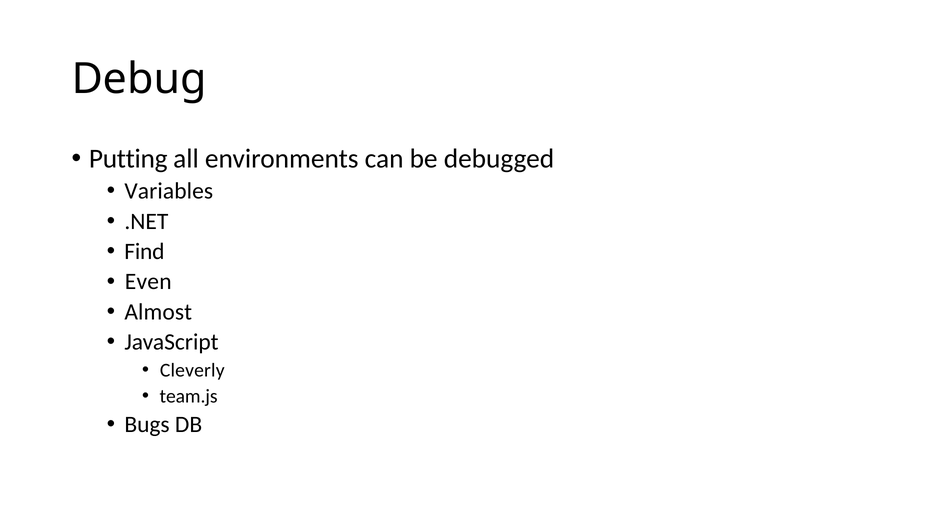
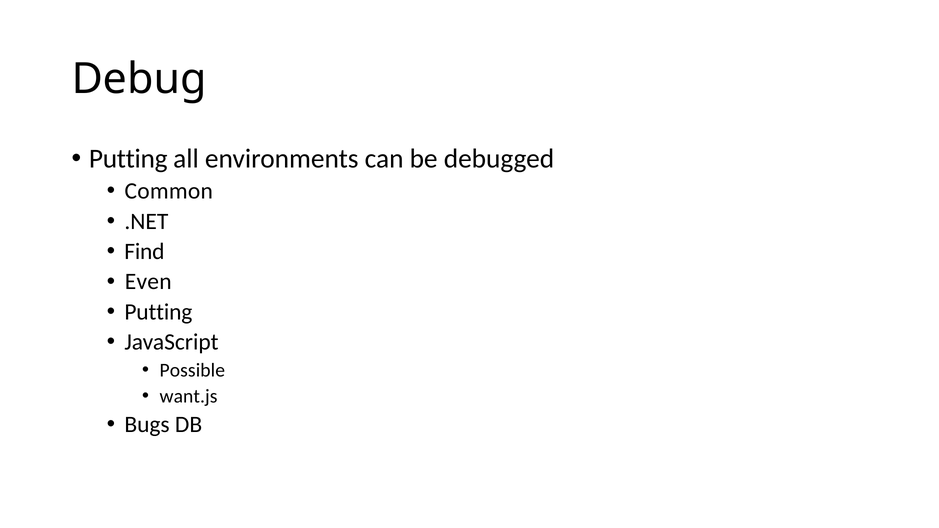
Variables: Variables -> Common (169, 191)
Almost: Almost -> Putting (158, 312)
Cleverly: Cleverly -> Possible (192, 370)
team.js: team.js -> want.js (189, 396)
